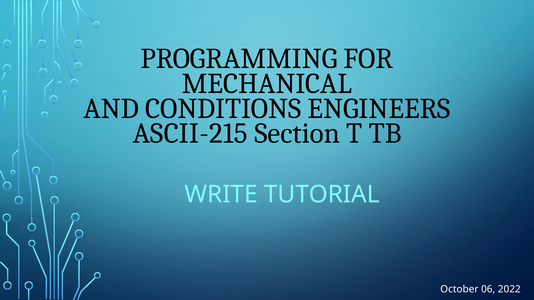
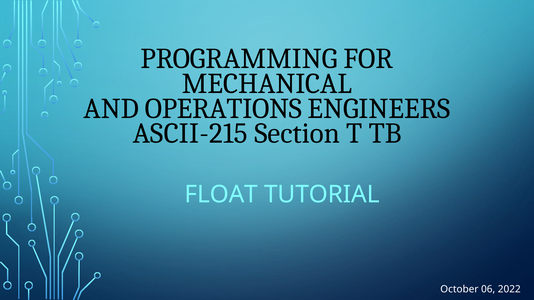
CONDITIONS: CONDITIONS -> OPERATIONS (223, 109)
WRITE: WRITE -> FLOAT (221, 195)
